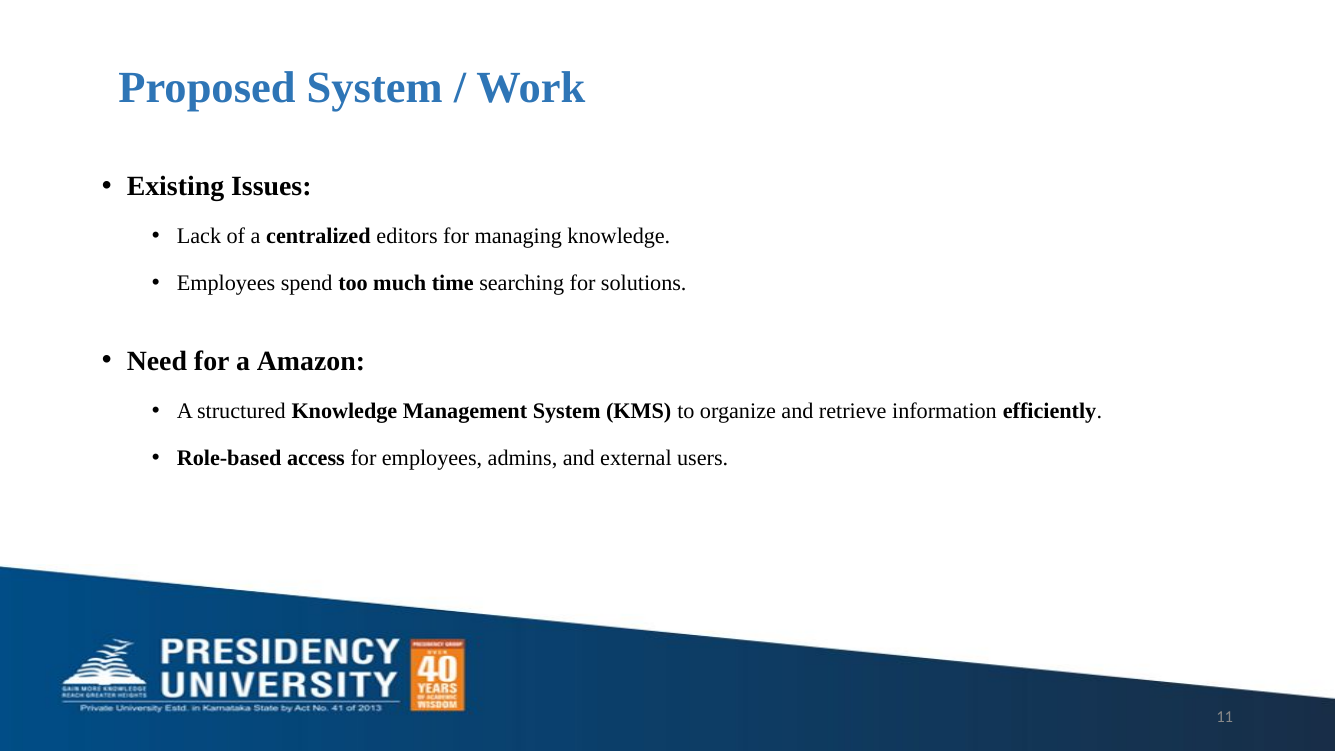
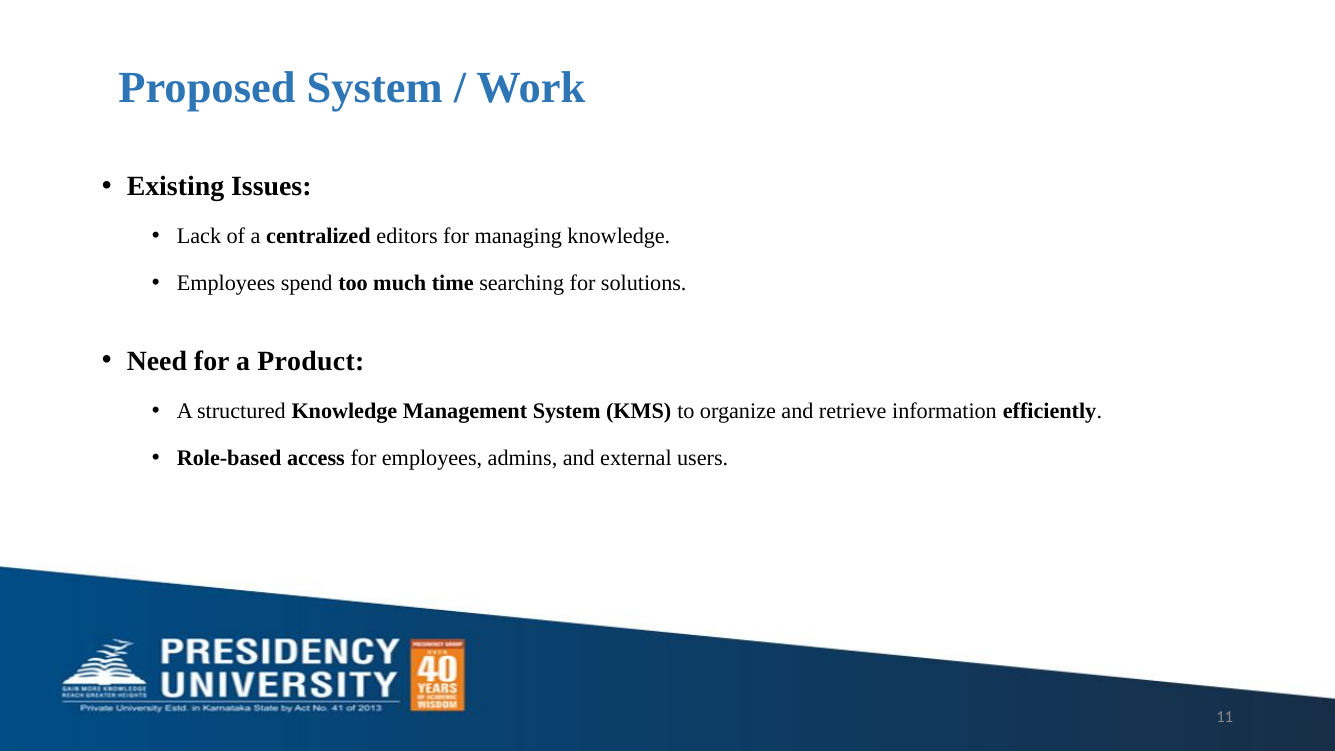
Amazon: Amazon -> Product (311, 361)
